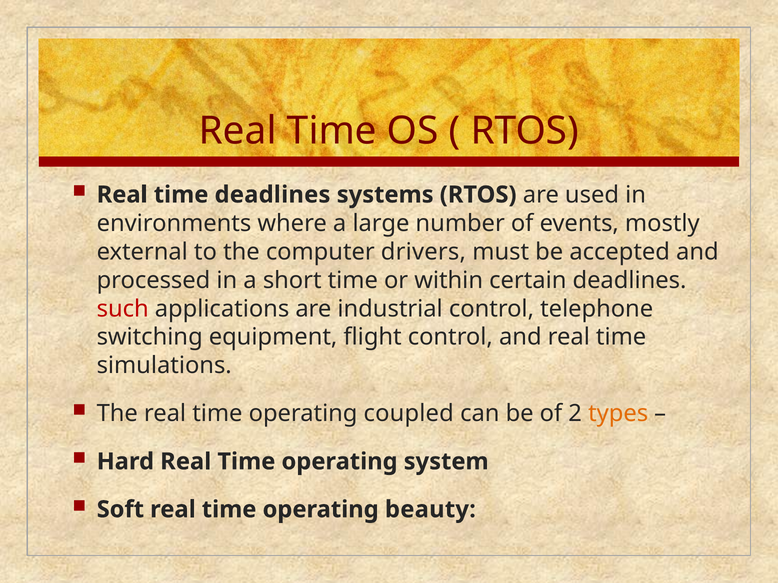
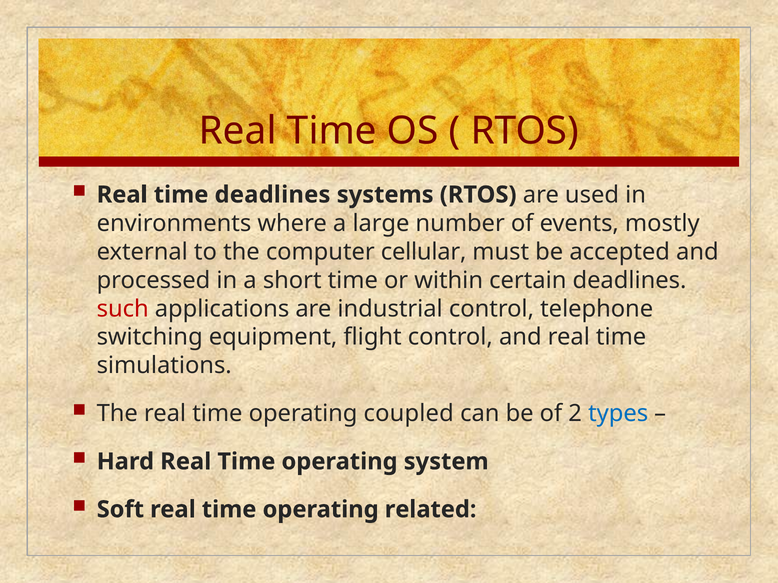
drivers: drivers -> cellular (424, 252)
types colour: orange -> blue (618, 414)
beauty: beauty -> related (431, 510)
